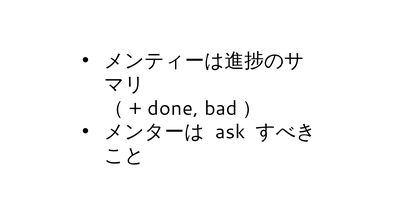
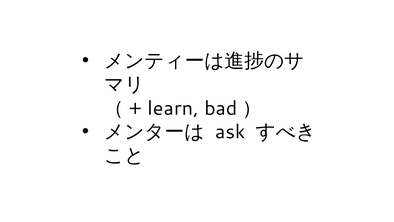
done: done -> learn (173, 108)
